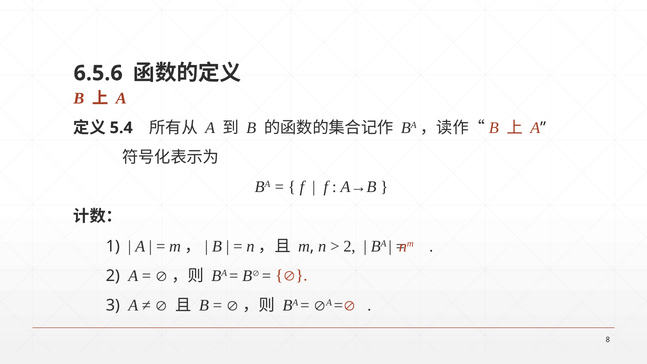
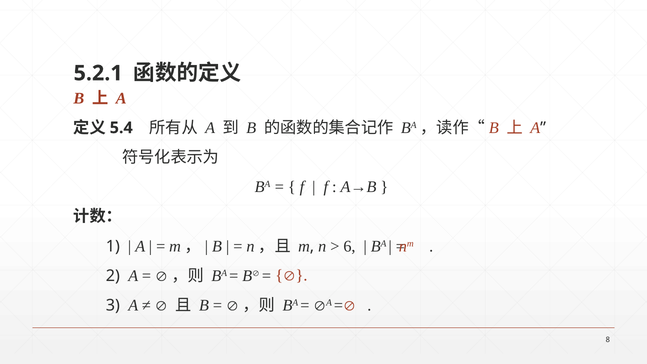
6.5.6: 6.5.6 -> 5.2.1 (98, 73)
2: 2 -> 6 (349, 246)
